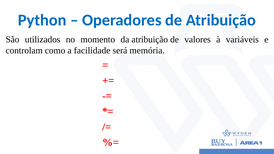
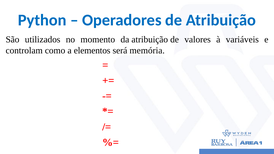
facilidade: facilidade -> elementos (92, 51)
